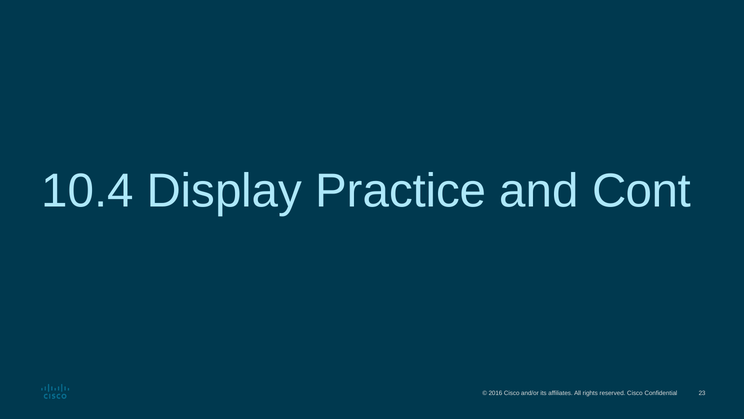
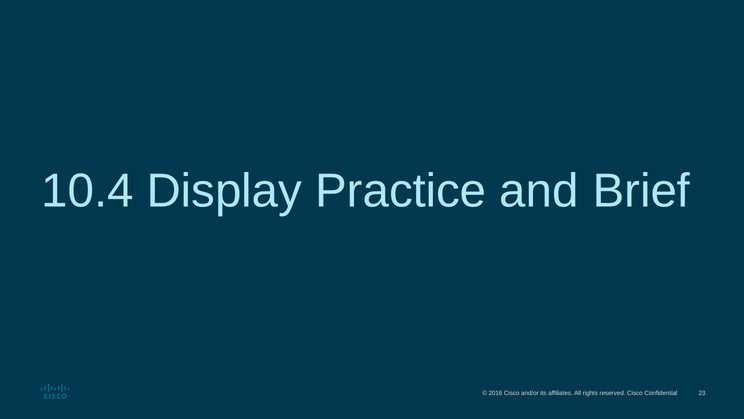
Cont: Cont -> Brief (641, 191)
